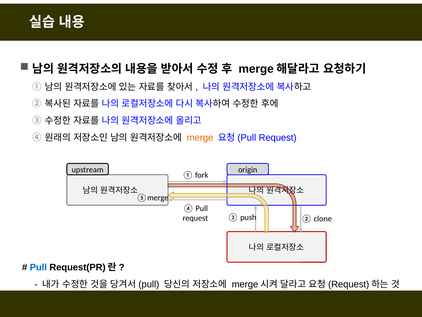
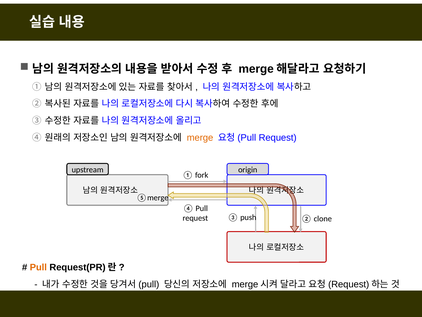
Pull colour: blue -> orange (38, 267)
